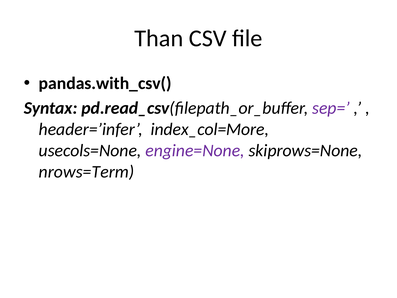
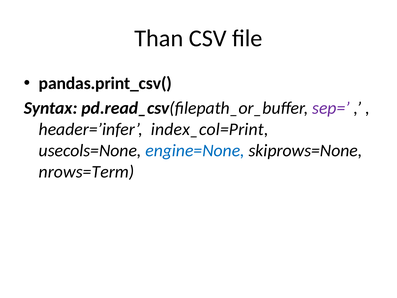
pandas.with_csv(: pandas.with_csv( -> pandas.print_csv( (105, 83)
index_col=More: index_col=More -> index_col=Print (210, 129)
engine=None colour: purple -> blue (195, 150)
